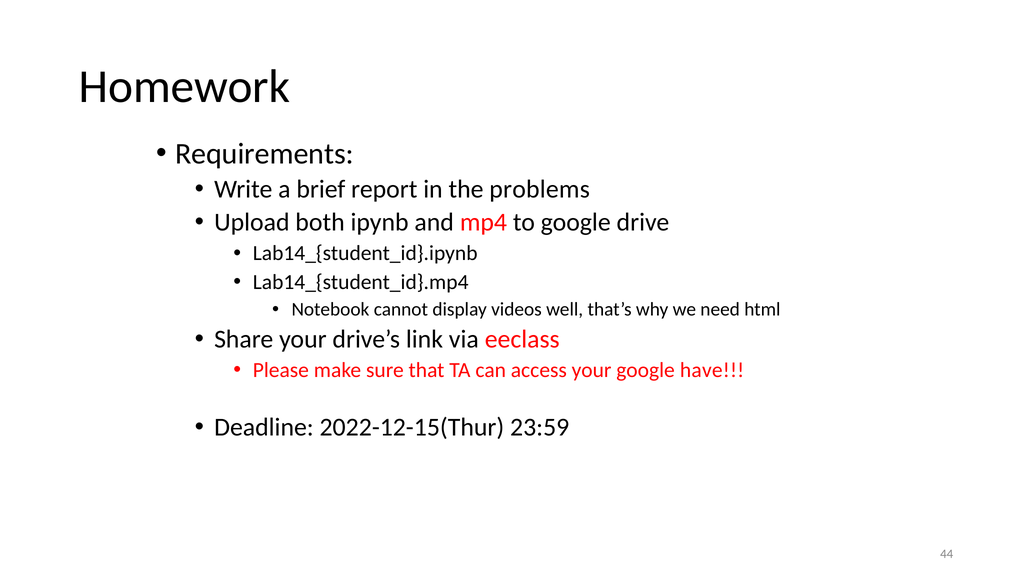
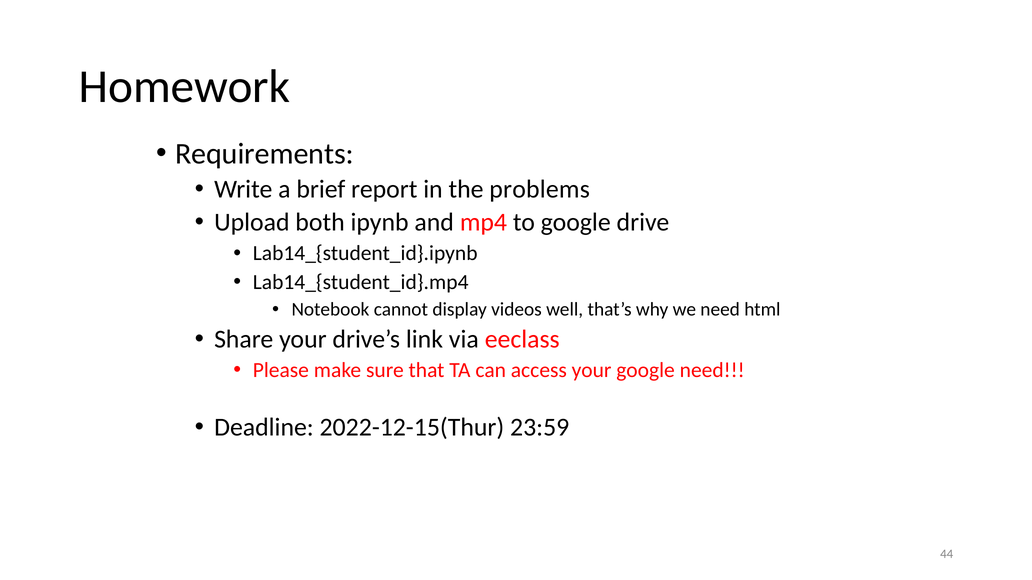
google have: have -> need (712, 370)
